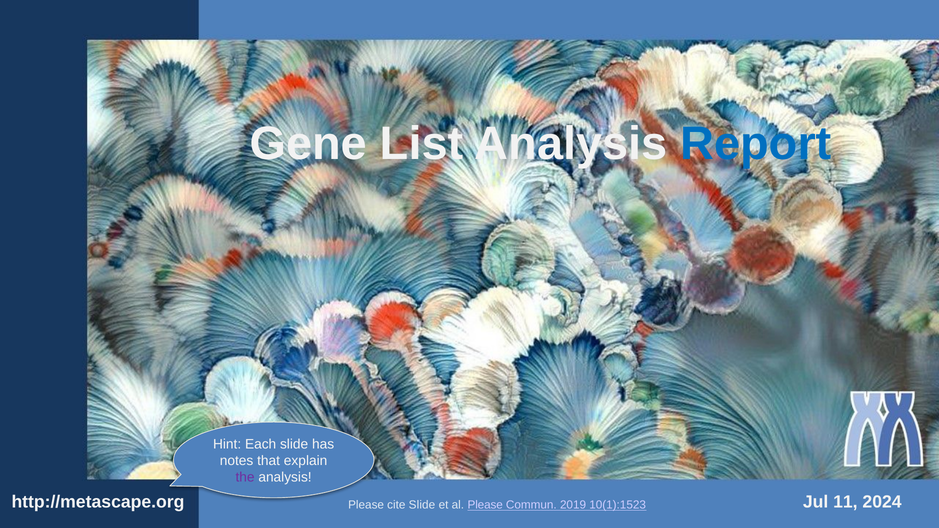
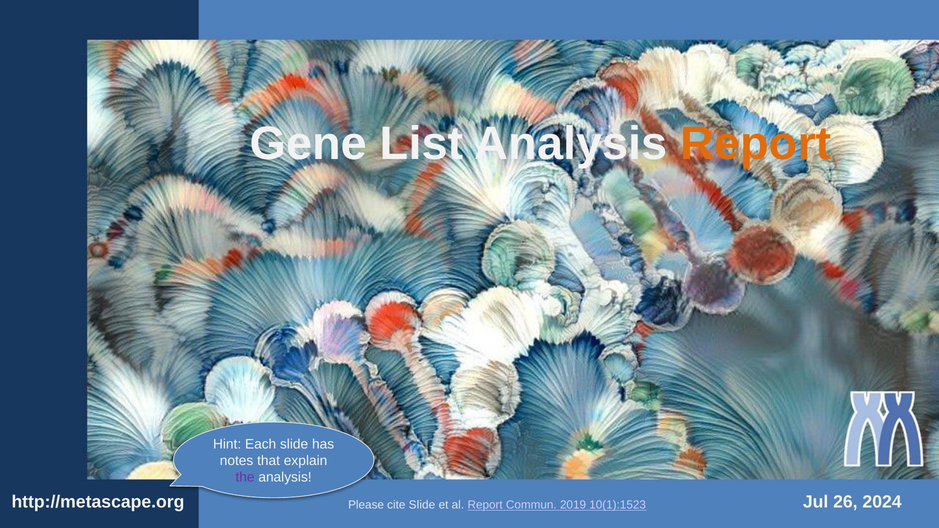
Report colour: blue -> orange (756, 144)
11: 11 -> 26 (845, 502)
al Please: Please -> Report (485, 505)
